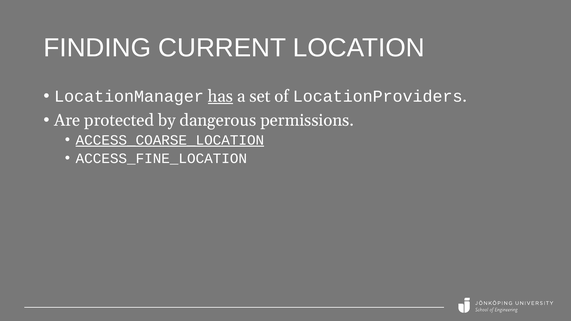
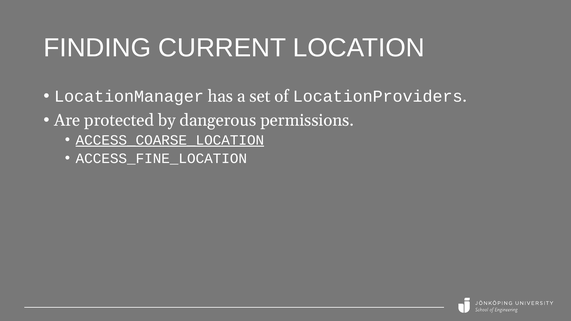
has underline: present -> none (221, 97)
